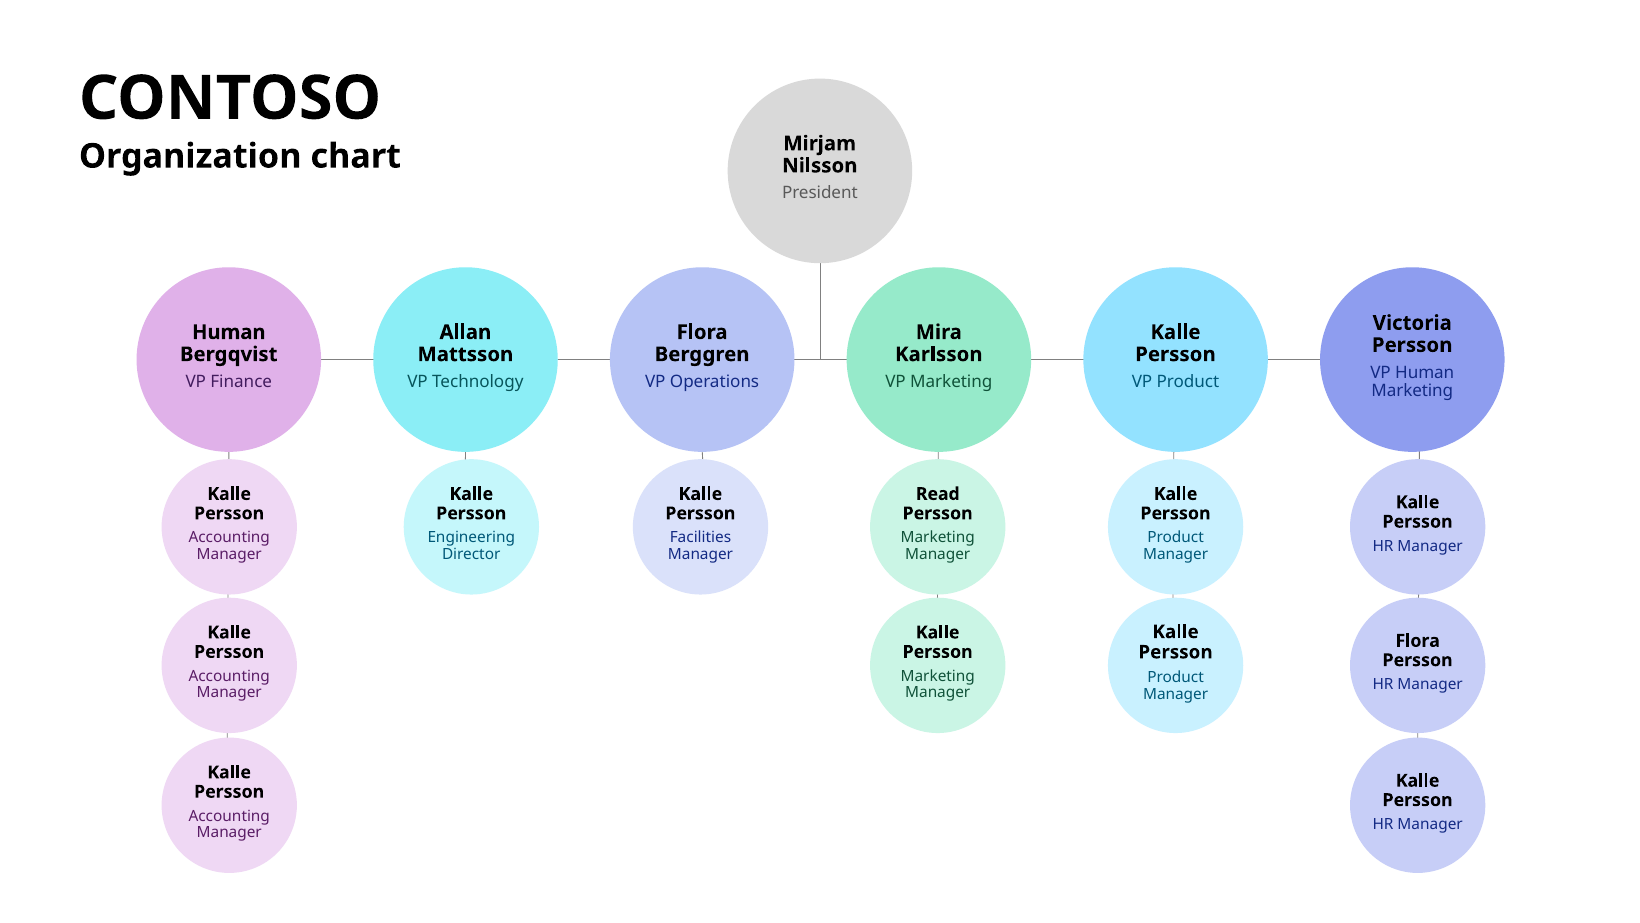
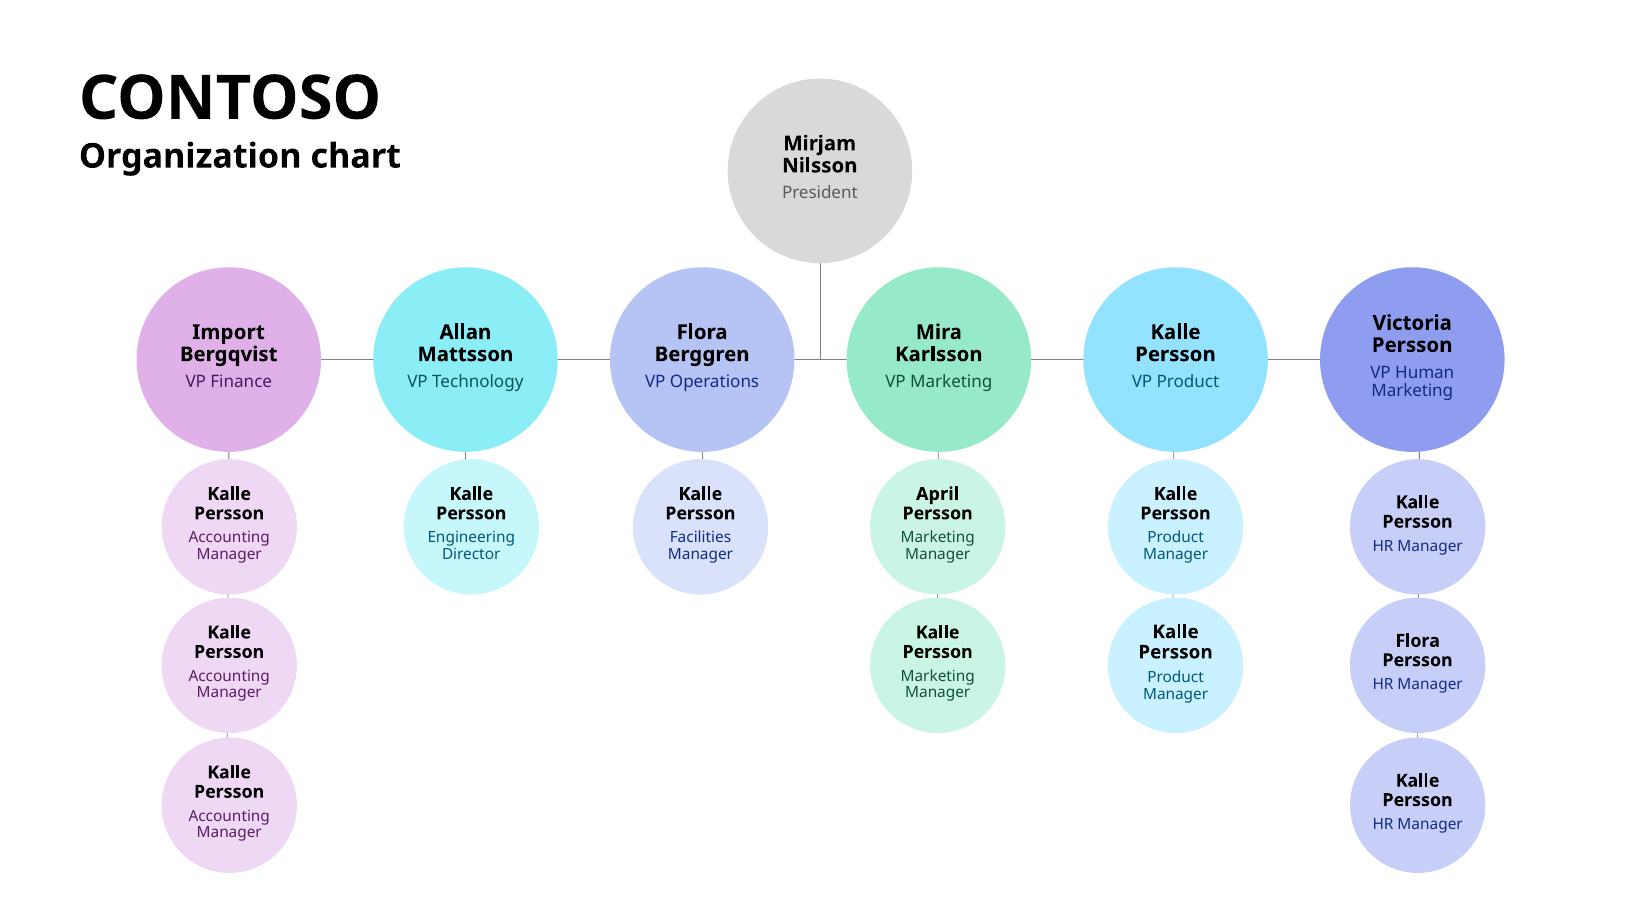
Human: Human -> Import (229, 332)
Read: Read -> April (938, 494)
